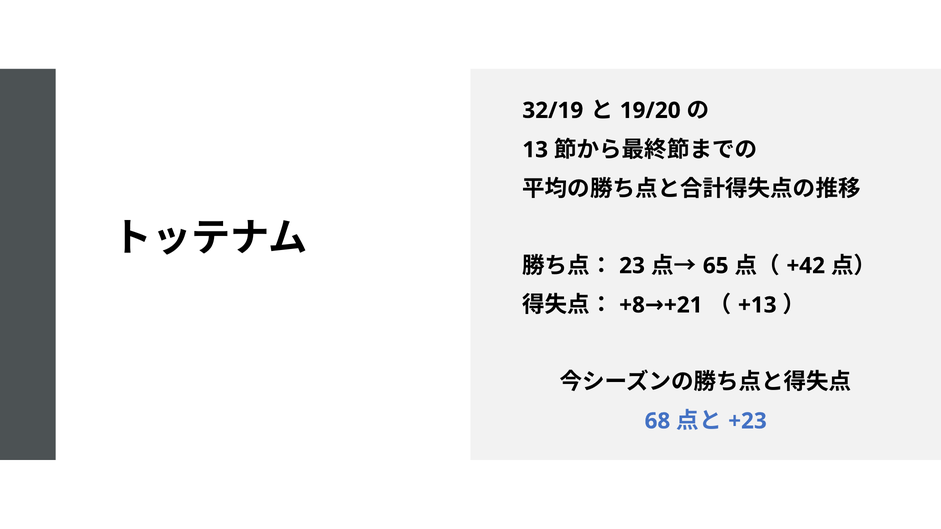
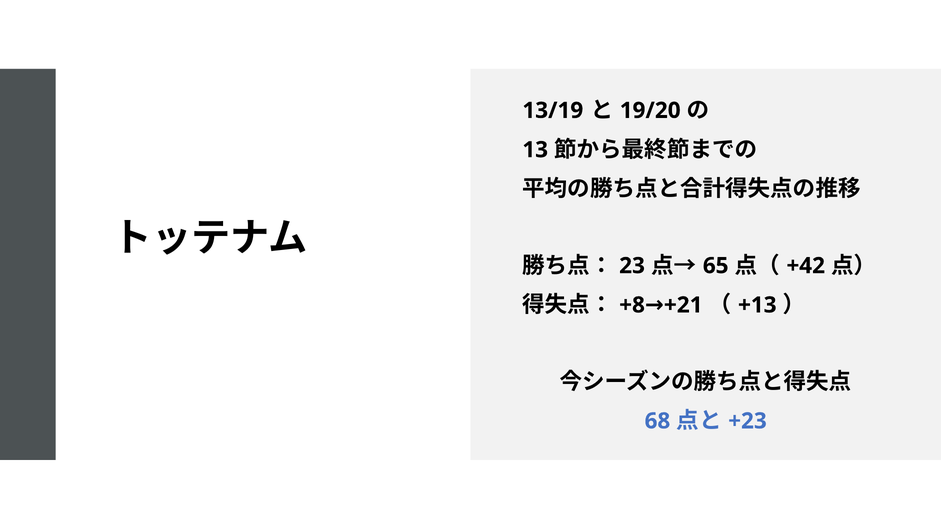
32/19: 32/19 -> 13/19 (553, 111)
